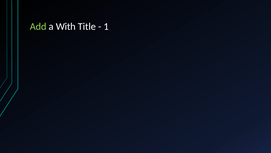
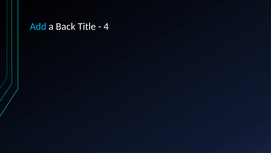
Add colour: light green -> light blue (38, 26)
With: With -> Back (66, 26)
1: 1 -> 4 (106, 26)
